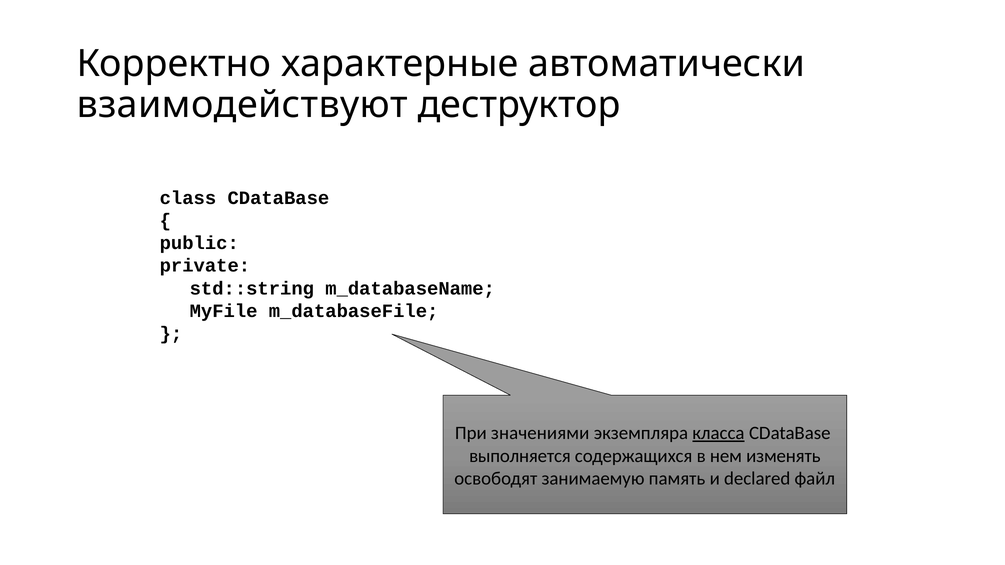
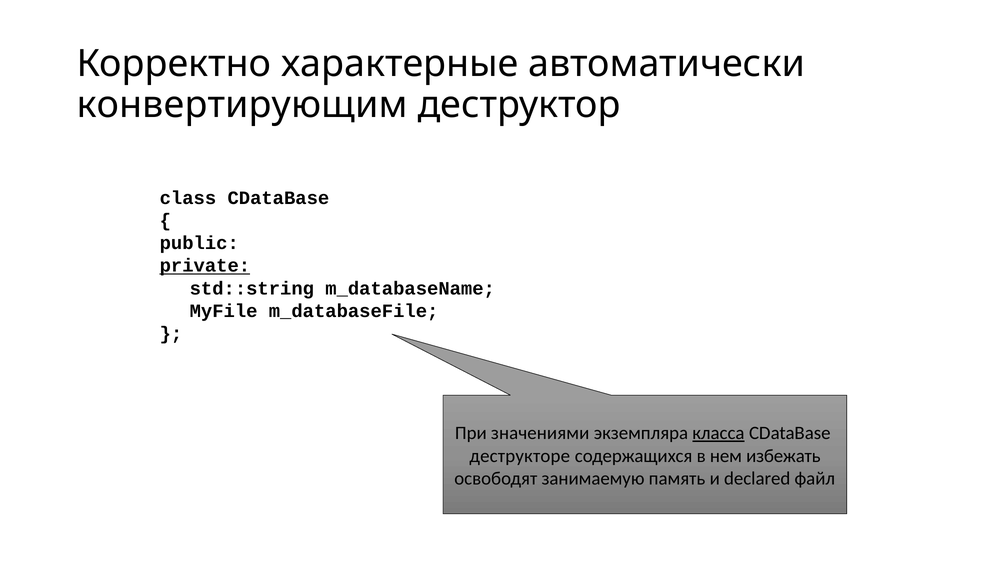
взаимодействуют: взаимодействуют -> конвертирующим (242, 105)
private underline: none -> present (205, 266)
выполняется: выполняется -> деструкторе (520, 456)
изменять: изменять -> избежать (783, 456)
